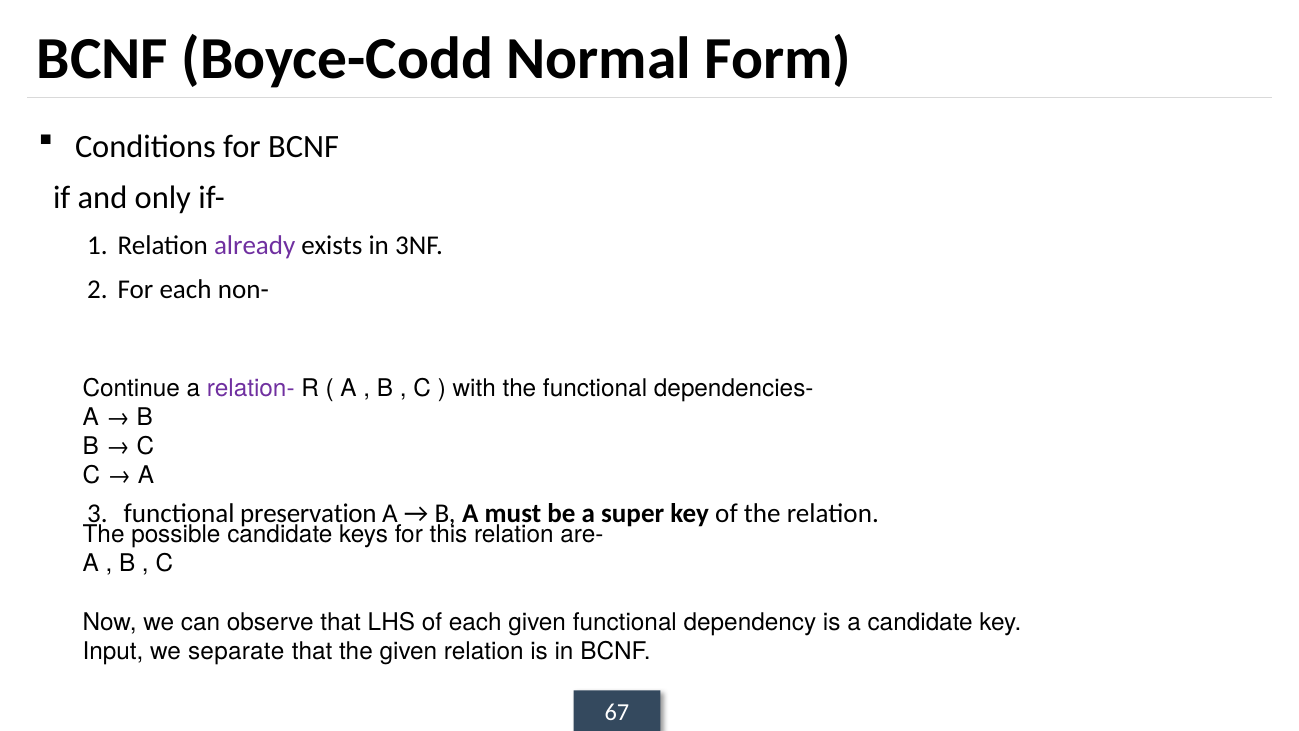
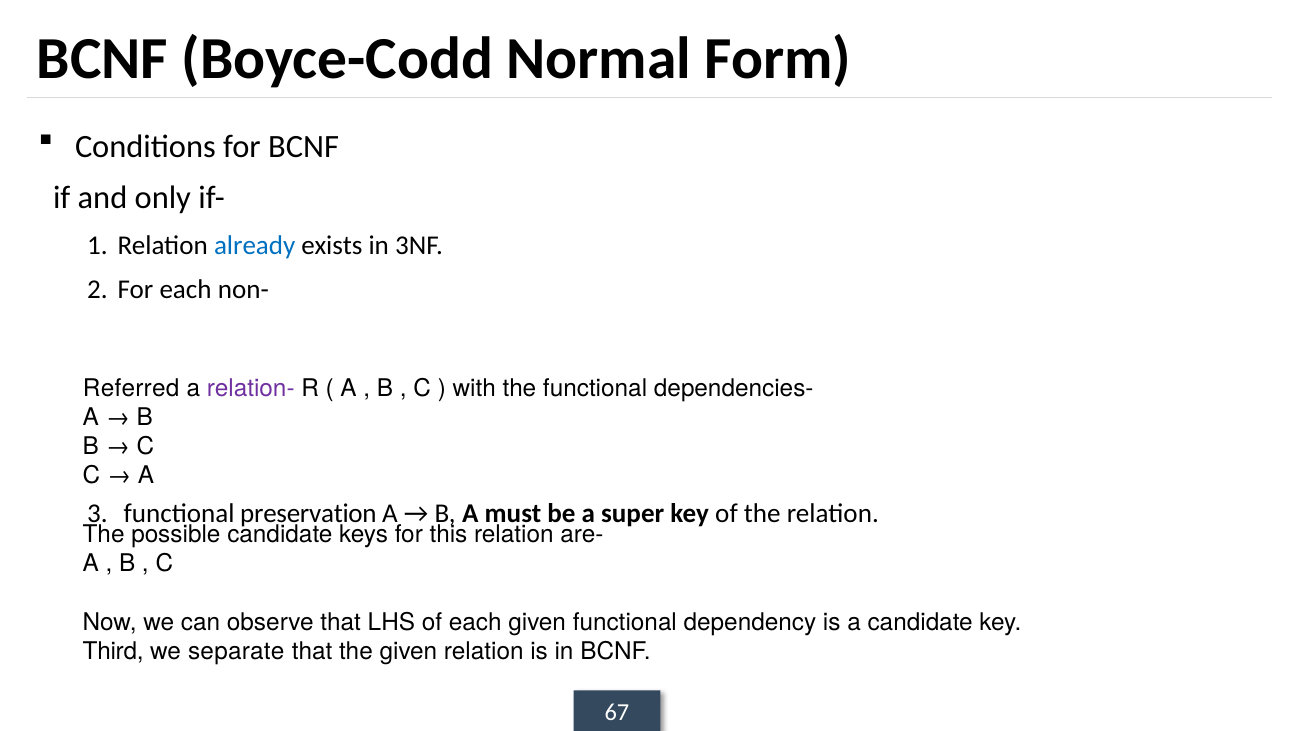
already colour: purple -> blue (255, 245)
Continue: Continue -> Referred (131, 388)
Input: Input -> Third (113, 651)
